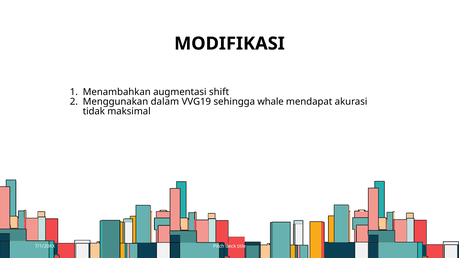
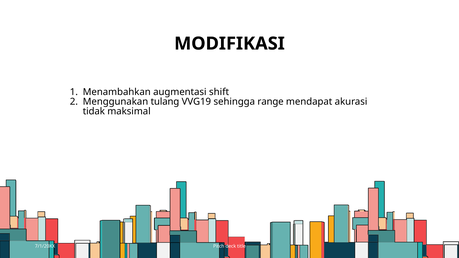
dalam: dalam -> tulang (165, 102)
whale: whale -> range (271, 102)
